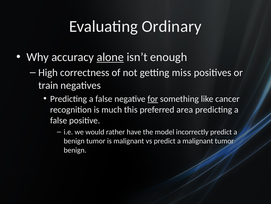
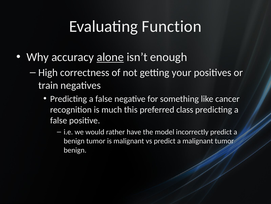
Ordinary: Ordinary -> Function (172, 26)
miss: miss -> your (182, 72)
for underline: present -> none (153, 98)
area: area -> class (185, 109)
